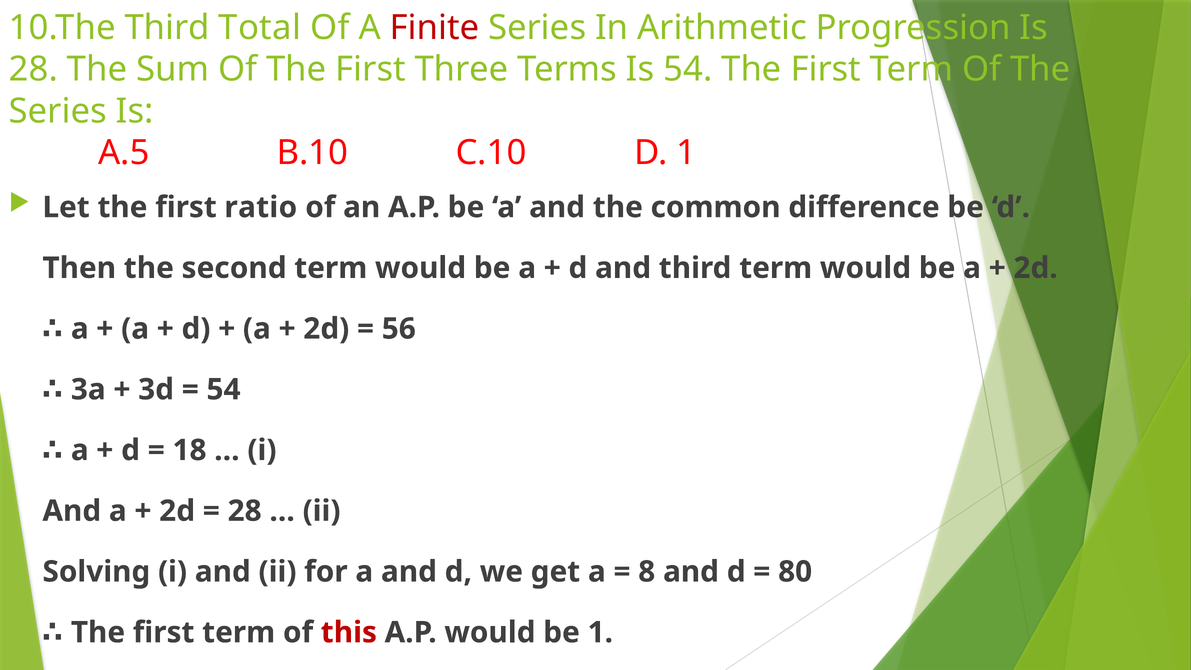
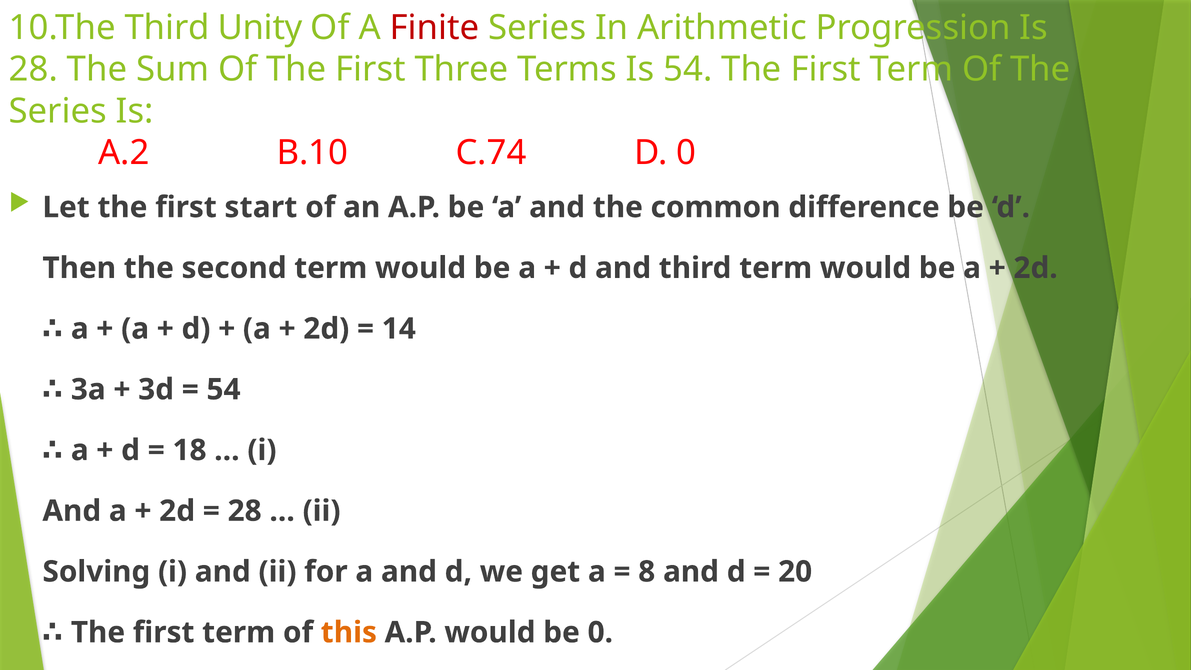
Total: Total -> Unity (260, 28)
A.5: A.5 -> A.2 (124, 153)
C.10: C.10 -> C.74 (491, 153)
D 1: 1 -> 0 (686, 153)
ratio: ratio -> start (261, 207)
56: 56 -> 14 (399, 329)
80: 80 -> 20 (795, 572)
this colour: red -> orange (349, 632)
be 1: 1 -> 0 (600, 632)
